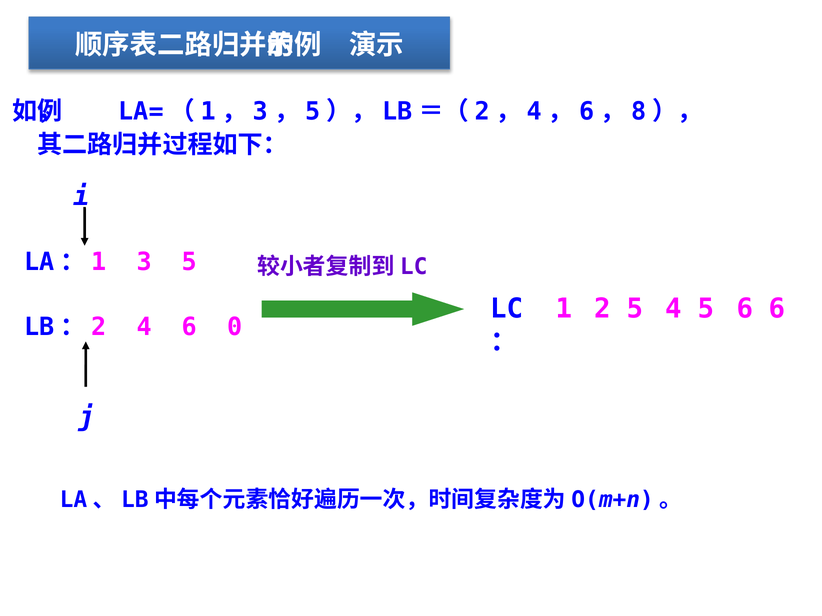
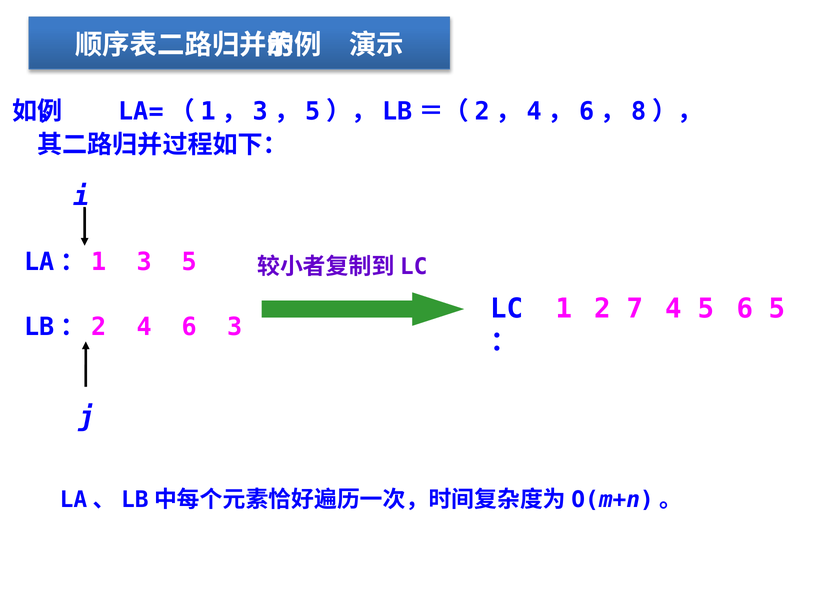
2 5: 5 -> 7 (635, 309)
6 6: 6 -> 5 (777, 309)
6 0: 0 -> 3 (235, 327)
